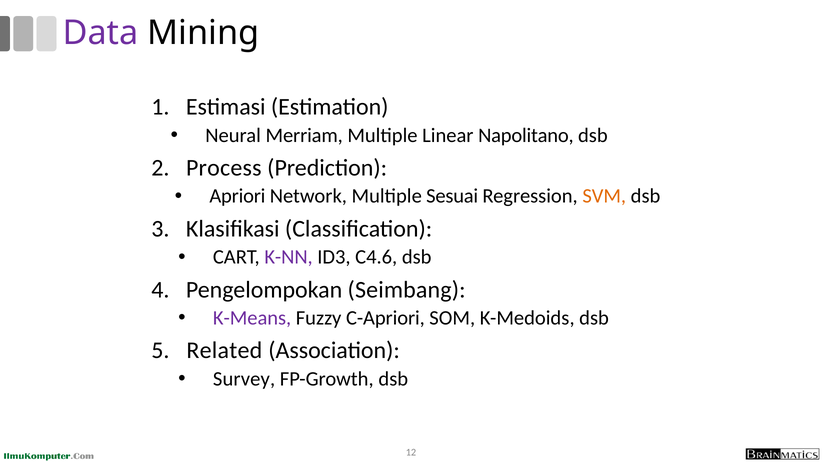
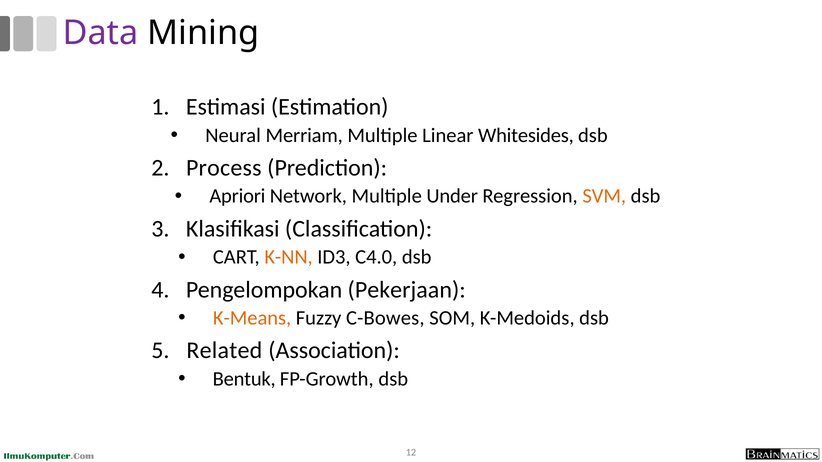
Napolitano: Napolitano -> Whitesides (526, 135)
Sesuai: Sesuai -> Under (452, 196)
K-NN colour: purple -> orange (289, 257)
C4.6: C4.6 -> C4.0 (376, 257)
Seimbang: Seimbang -> Pekerjaan (407, 290)
K-Means colour: purple -> orange (252, 318)
C-Apriori: C-Apriori -> C-Bowes (385, 318)
Survey: Survey -> Bentuk (244, 379)
